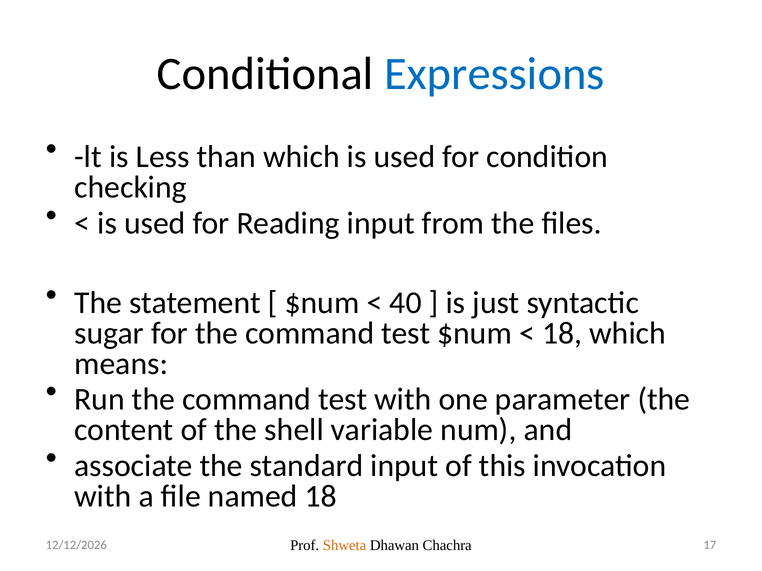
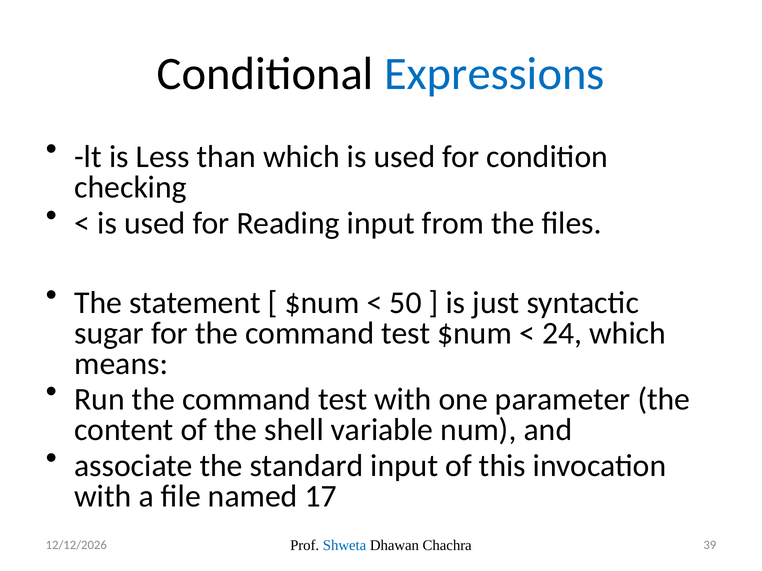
40: 40 -> 50 (406, 303)
18: 18 -> 24 (562, 333)
named 18: 18 -> 17 (321, 497)
Shweta colour: orange -> blue (345, 546)
17: 17 -> 39 (710, 546)
